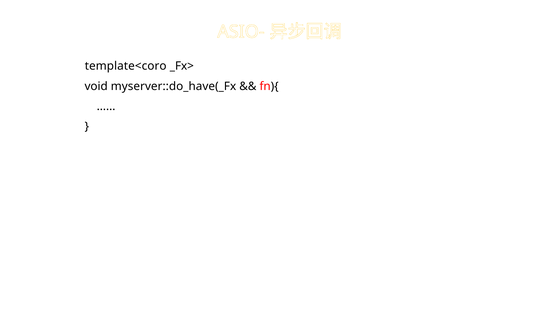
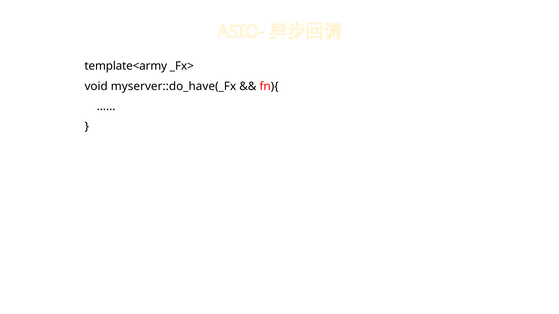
template<coro: template<coro -> template<army (126, 66)
